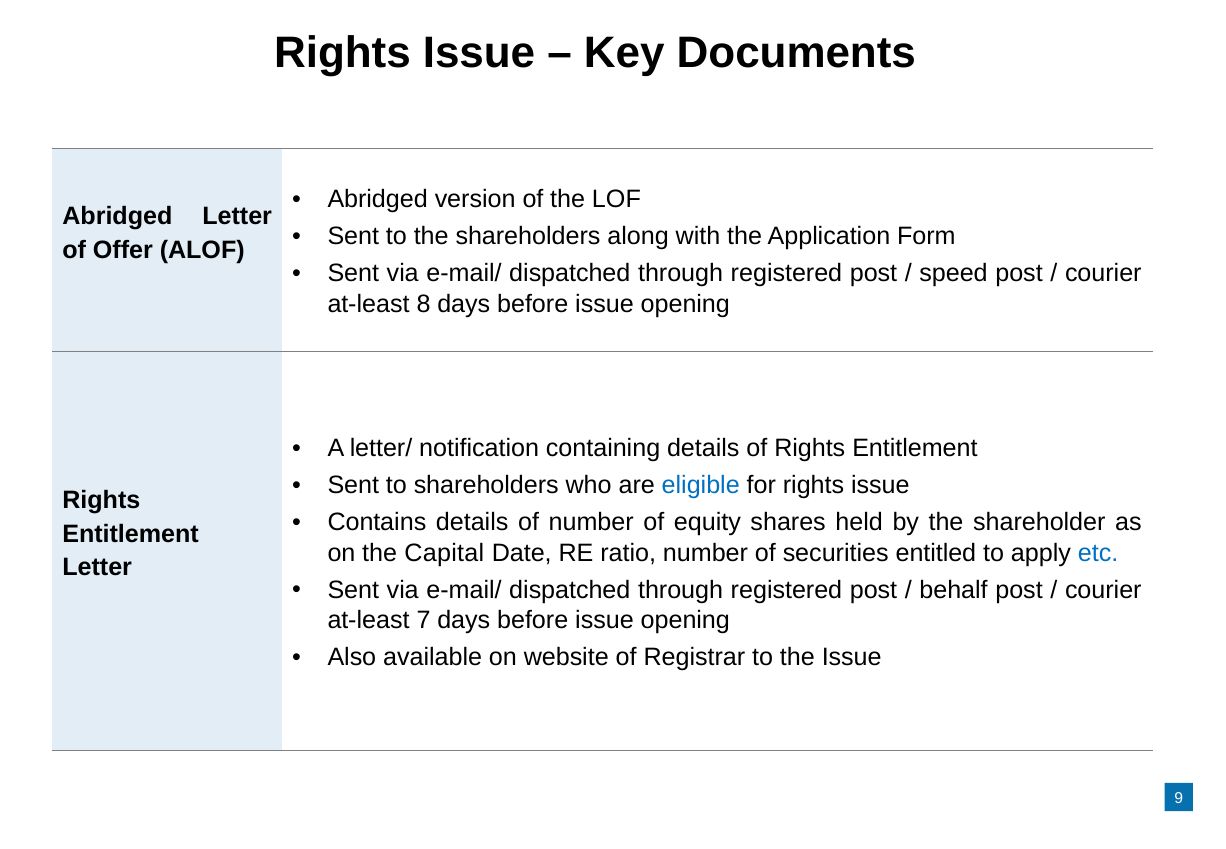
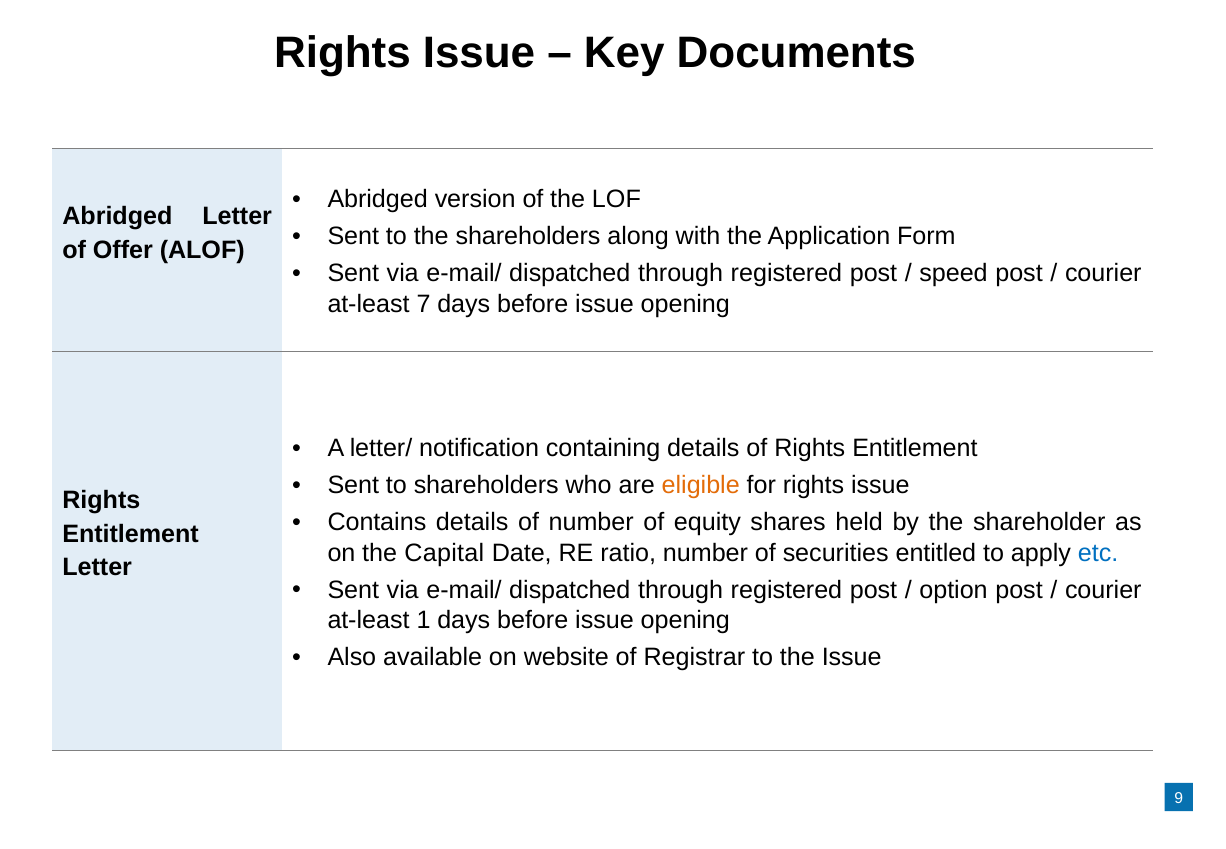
8: 8 -> 7 (424, 304)
eligible colour: blue -> orange (701, 485)
behalf: behalf -> option (954, 590)
7: 7 -> 1 (424, 620)
